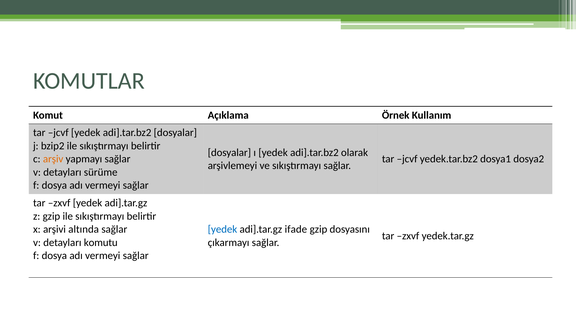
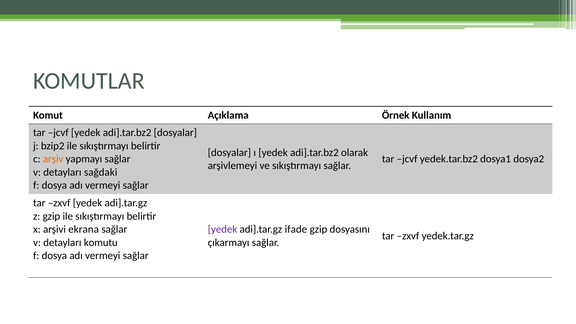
sürüme: sürüme -> sağdaki (101, 172)
altında: altında -> ekrana (84, 229)
yedek colour: blue -> purple (222, 229)
